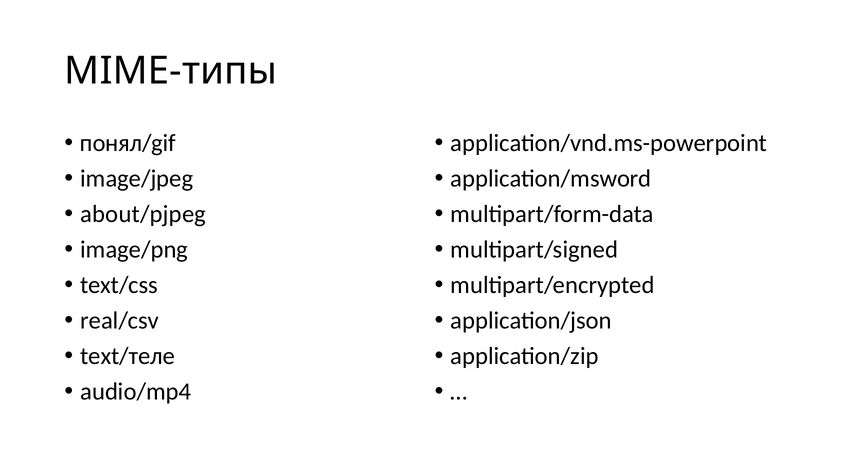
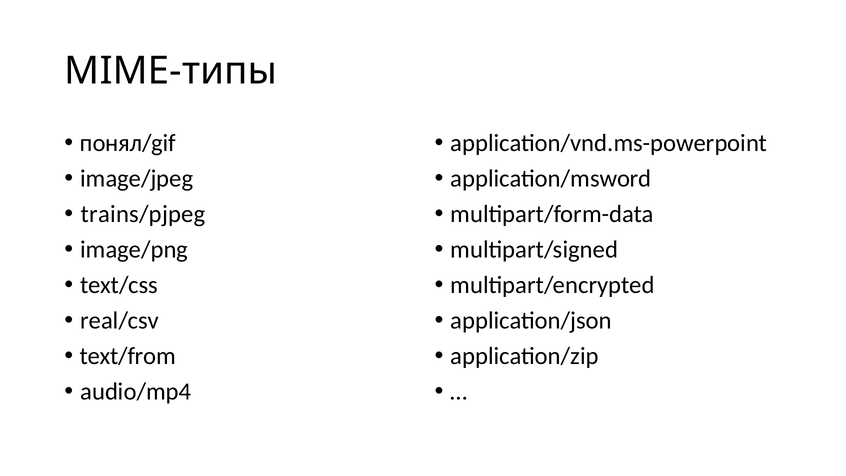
about/pjpeg: about/pjpeg -> trains/pjpeg (143, 214)
text/теле: text/теле -> text/from (128, 356)
